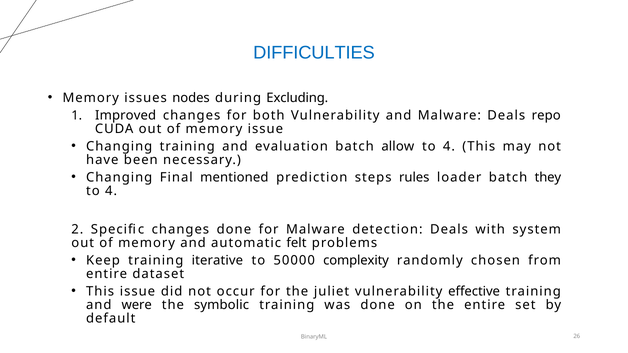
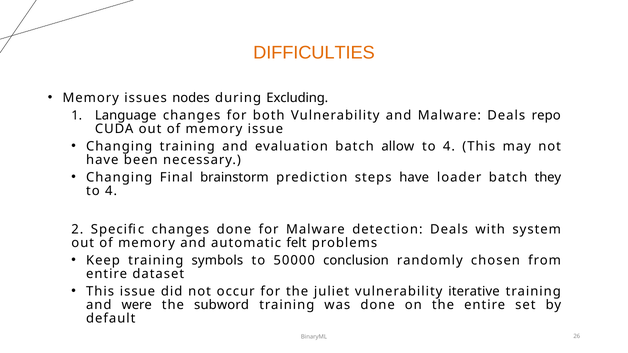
DIFFICULTIES colour: blue -> orange (314, 53)
Improved: Improved -> Language (126, 115)
mentioned: mentioned -> brainstorm (234, 177)
steps rules: rules -> have (414, 177)
iterative: iterative -> symbols (217, 261)
complexity: complexity -> conclusion (356, 261)
effective: effective -> iterative (474, 292)
symbolic: symbolic -> subword (222, 305)
